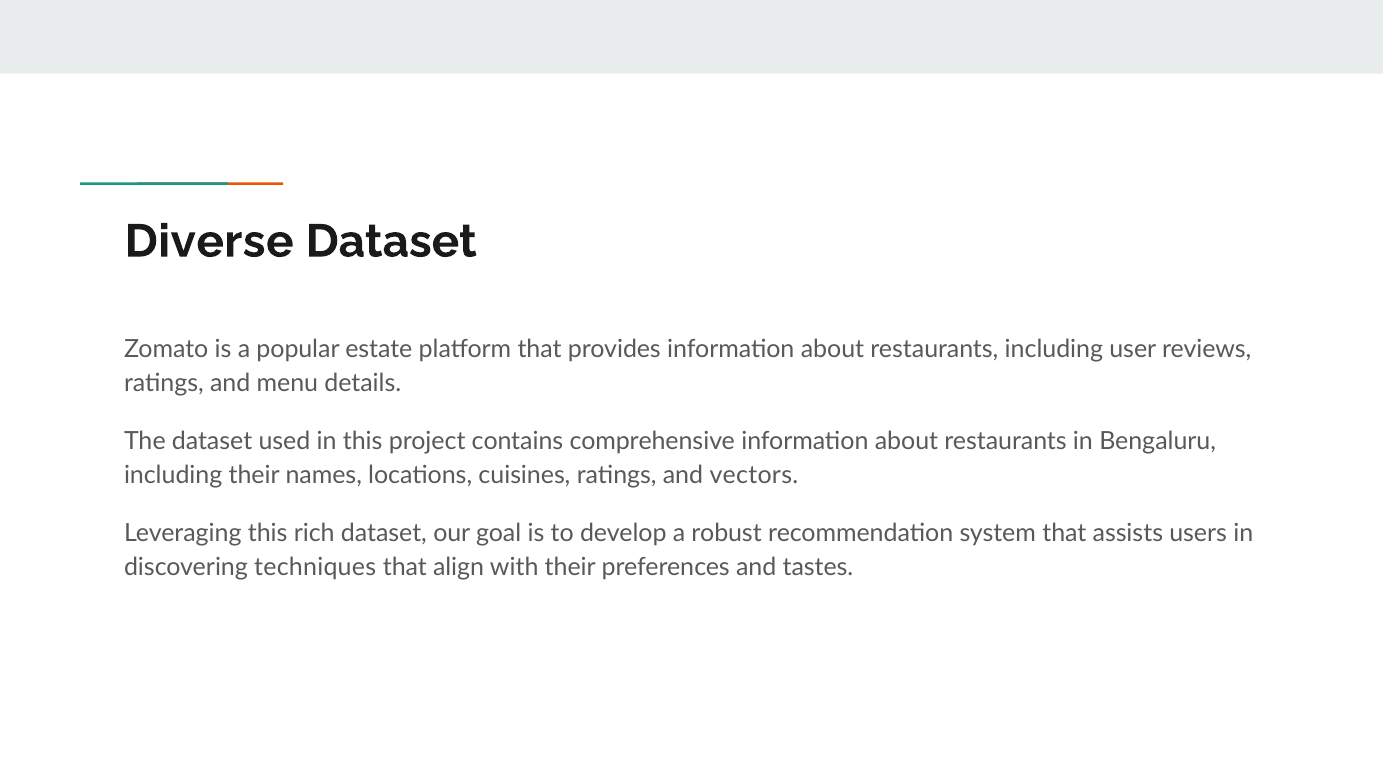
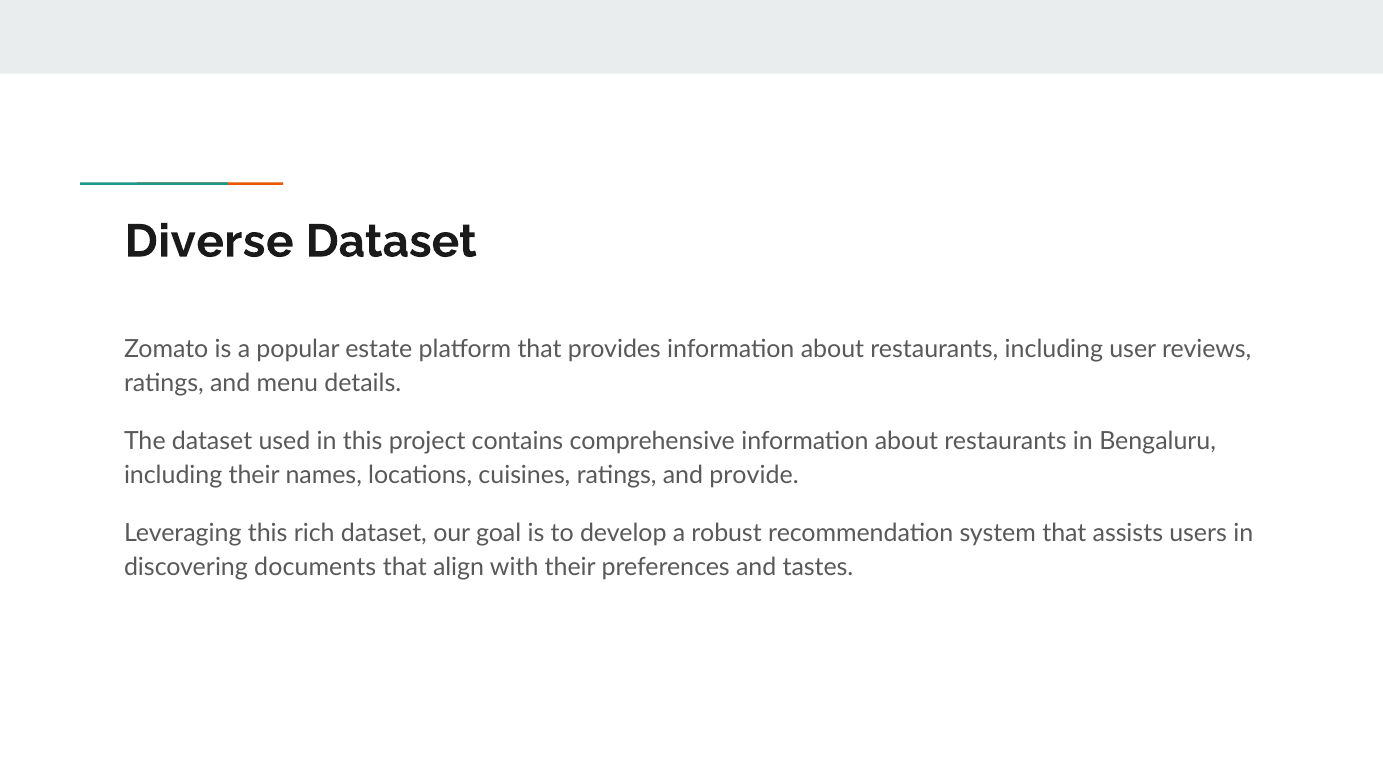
vectors: vectors -> provide (754, 475)
techniques: techniques -> documents (315, 567)
